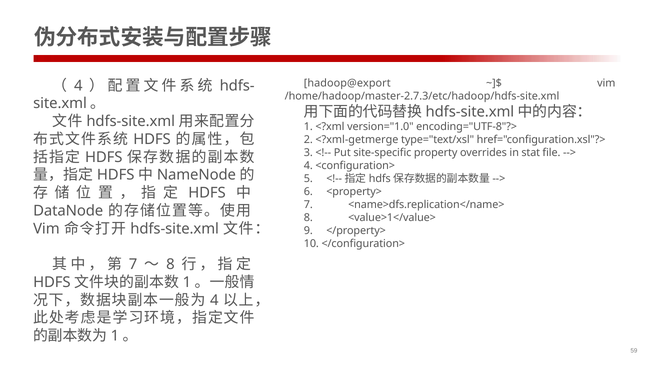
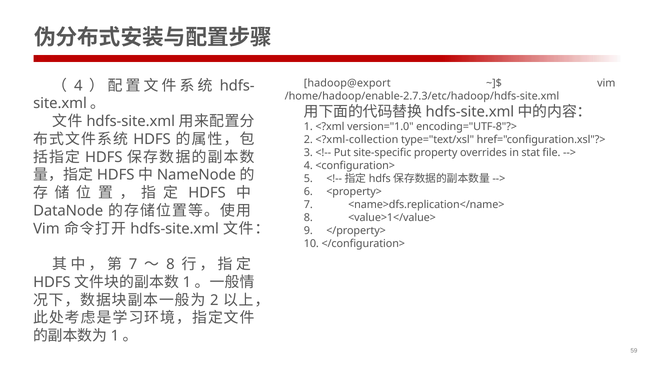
/home/hadoop/master-2.7.3/etc/hadoop/hdfs-site.xml: /home/hadoop/master-2.7.3/etc/hadoop/hdfs-site.xml -> /home/hadoop/enable-2.7.3/etc/hadoop/hdfs-site.xml (422, 96)
<?xml-getmerge: <?xml-getmerge -> <?xml-collection (357, 140)
4: 4 -> 2 (214, 300)
